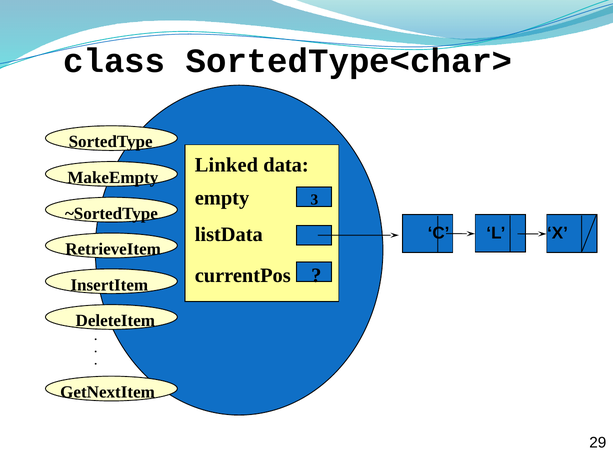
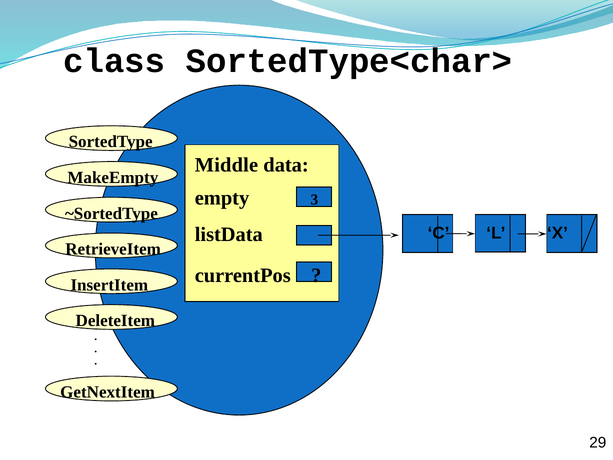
Linked: Linked -> Middle (226, 165)
